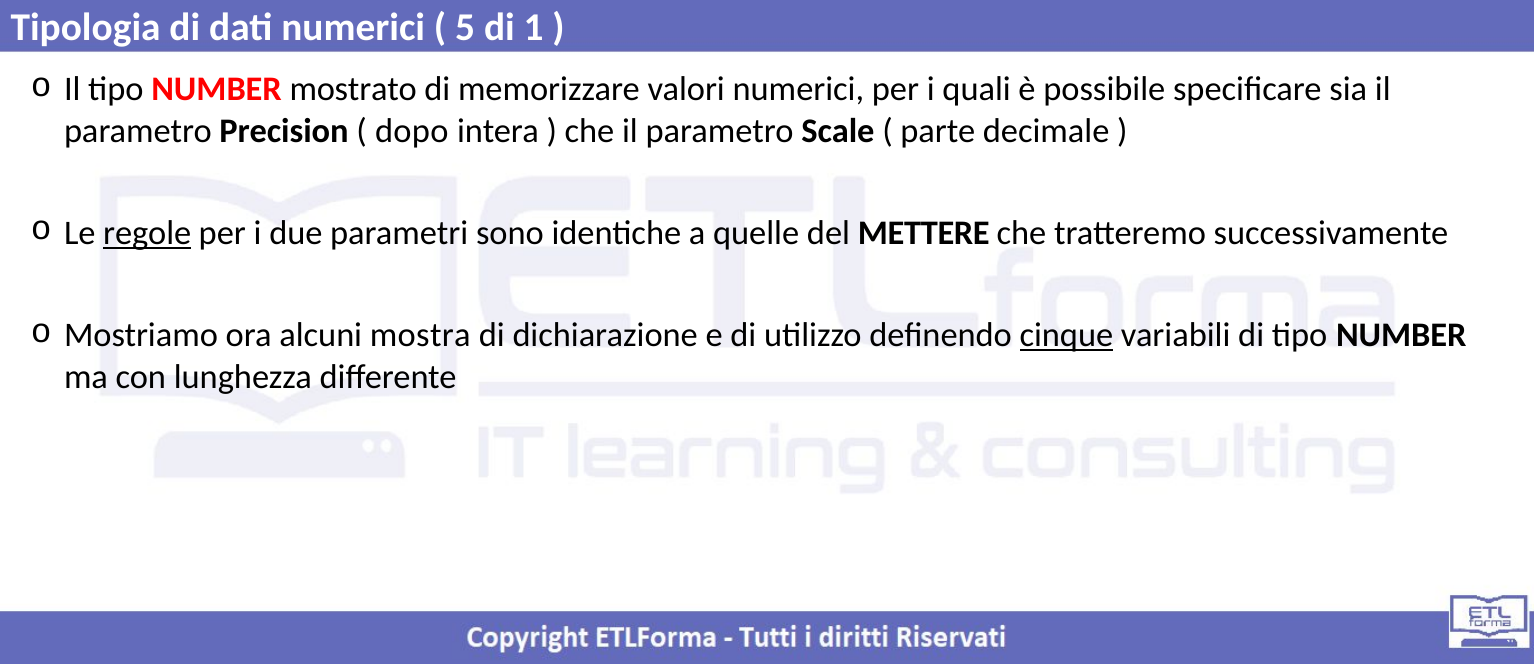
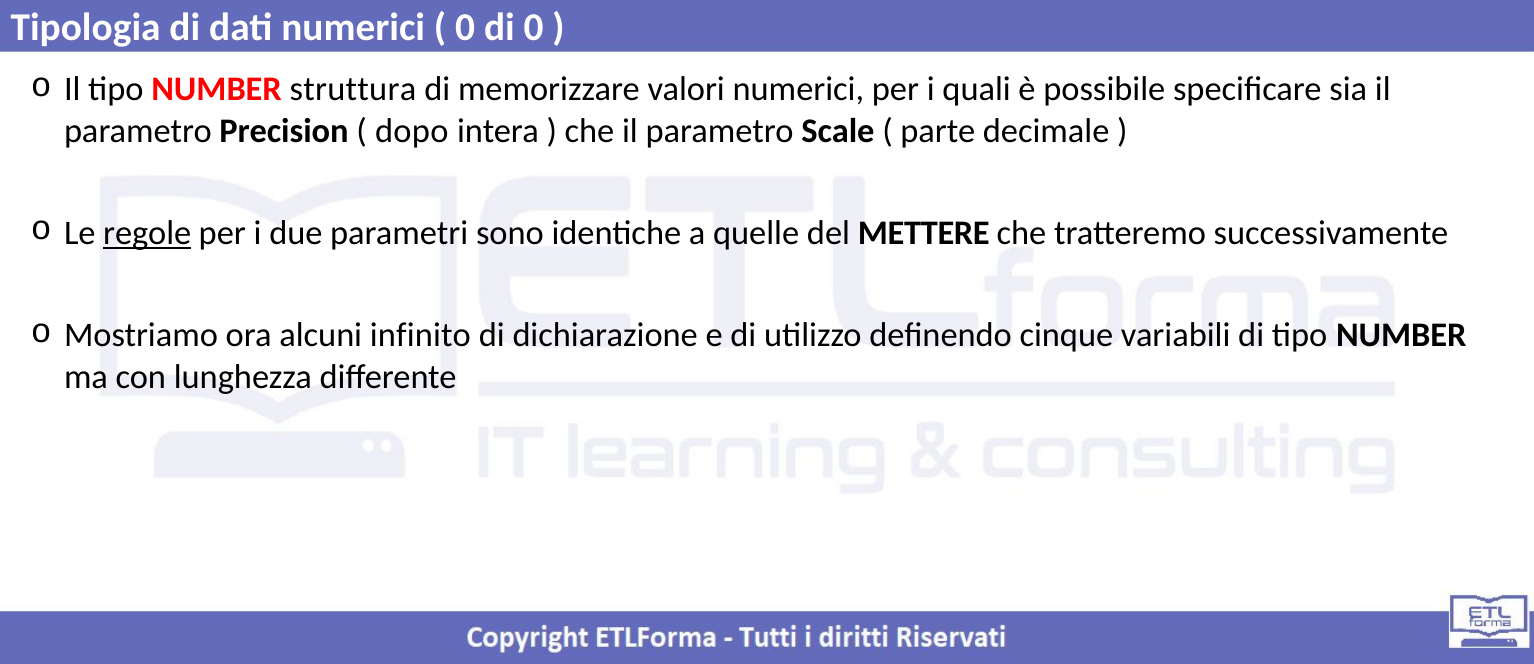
5: 5 -> 0 (465, 27)
di 1: 1 -> 0 (534, 27)
mostrato: mostrato -> struttura (353, 89)
mostra: mostra -> infinito (420, 336)
cinque underline: present -> none (1066, 336)
